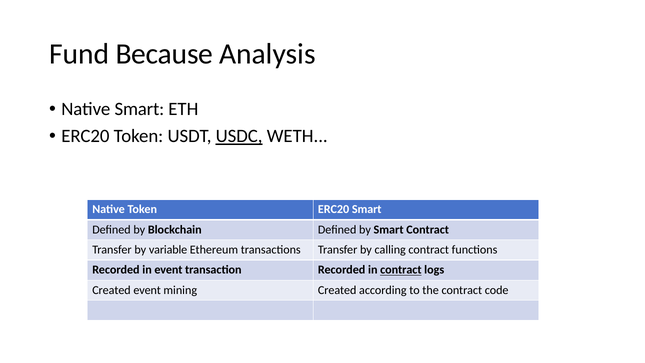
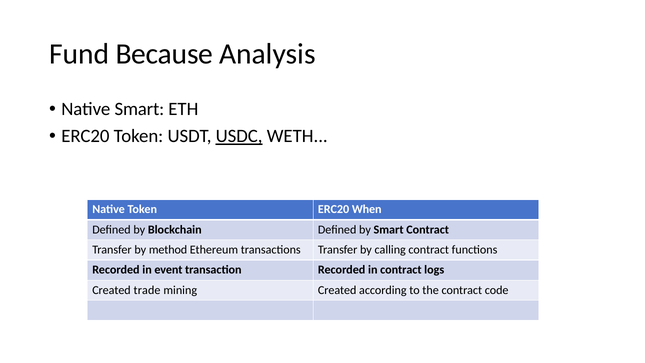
ERC20 Smart: Smart -> When (367, 209)
variable: variable -> method (168, 250)
contract underline: present -> none (401, 270)
Created event: event -> trade (147, 290)
